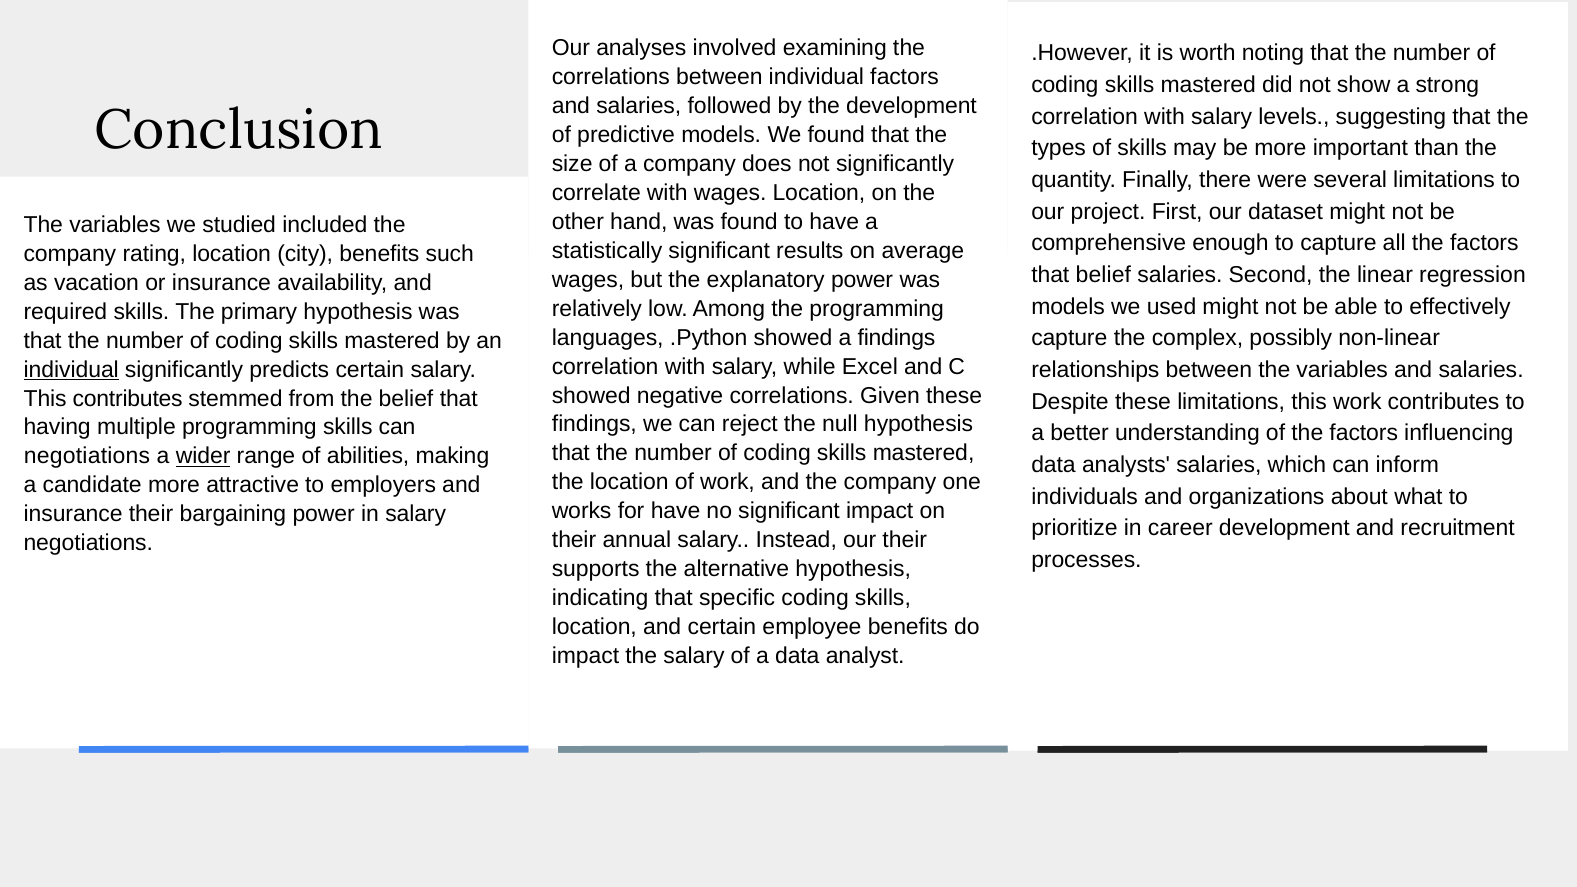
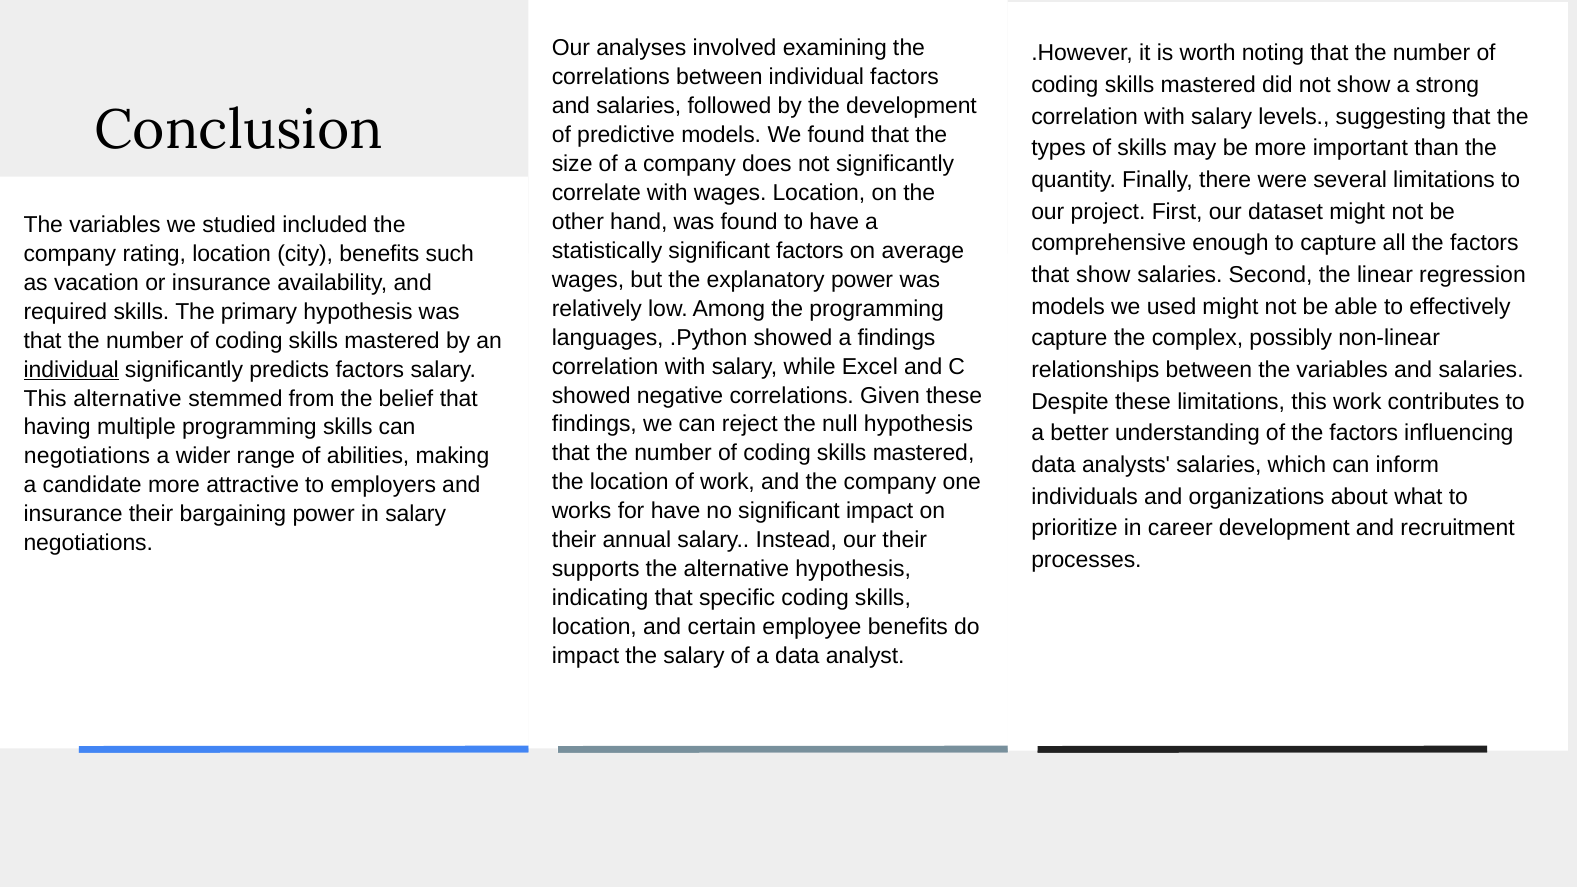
significant results: results -> factors (810, 251)
that belief: belief -> show (1103, 275)
predicts certain: certain -> factors (370, 370)
This contributes: contributes -> alternative (127, 399)
wider underline: present -> none (203, 456)
